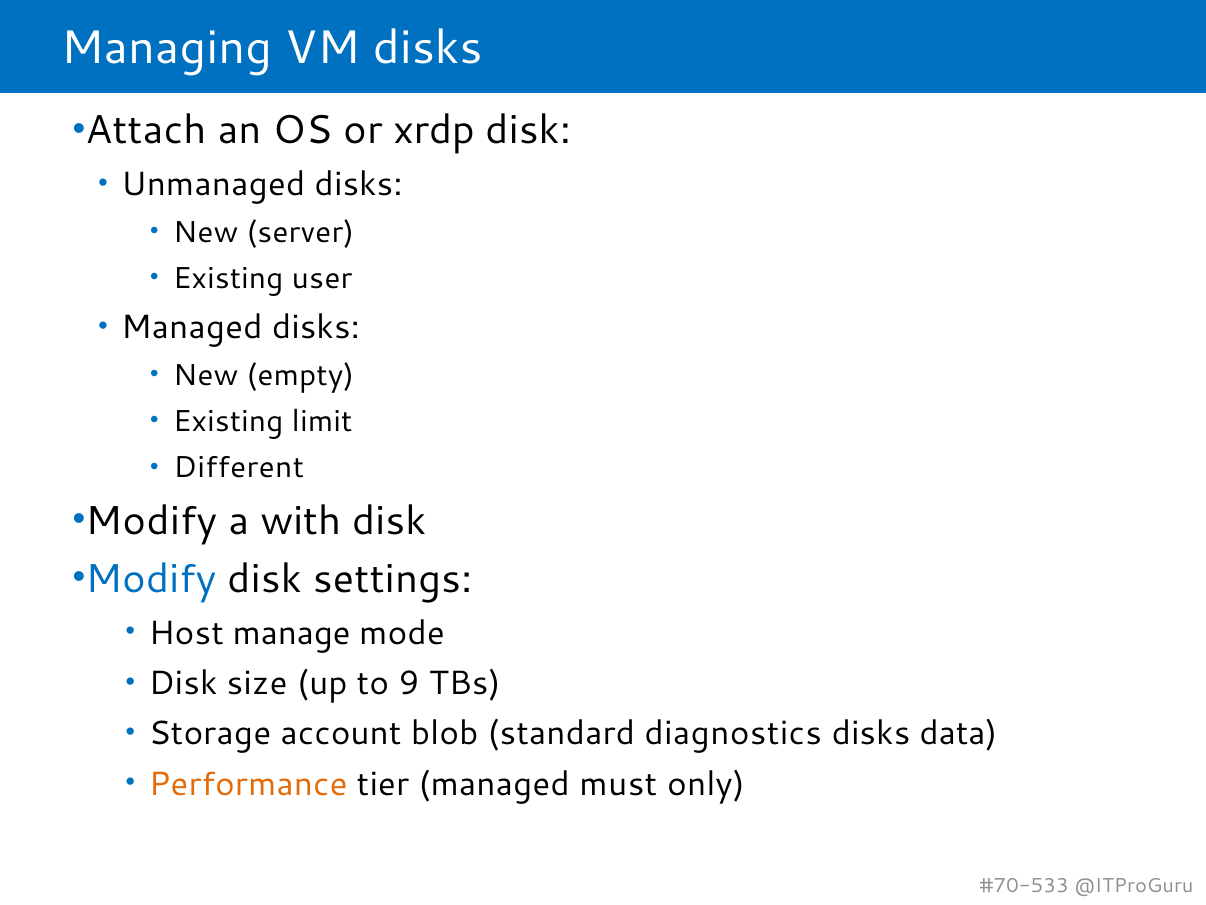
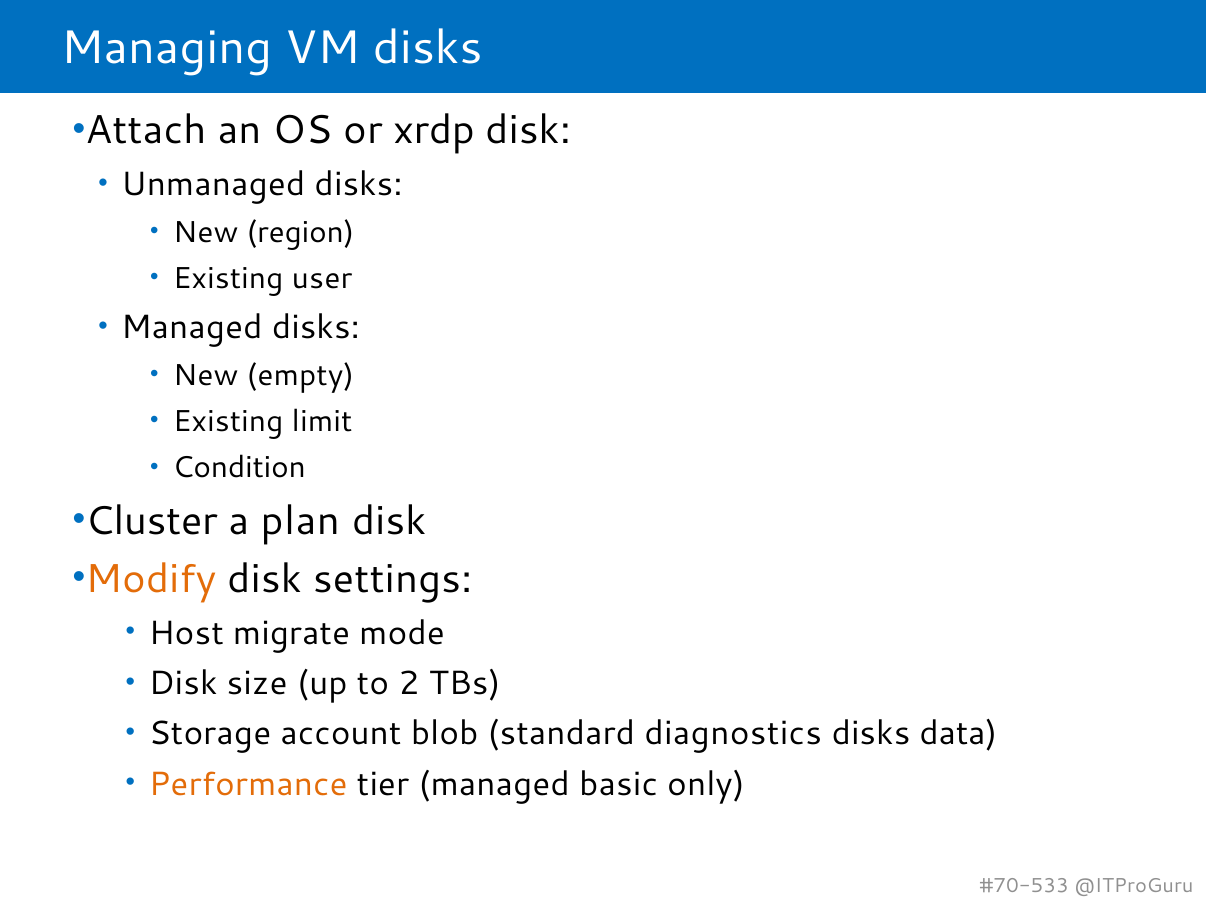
server: server -> region (301, 232)
Different: Different -> Condition (239, 468)
Modify: Modify -> Cluster (152, 521)
with: with -> plan (300, 521)
Modify colour: blue -> orange (151, 579)
manage: manage -> migrate (292, 633)
9: 9 -> 2 (409, 683)
must: must -> basic (619, 784)
